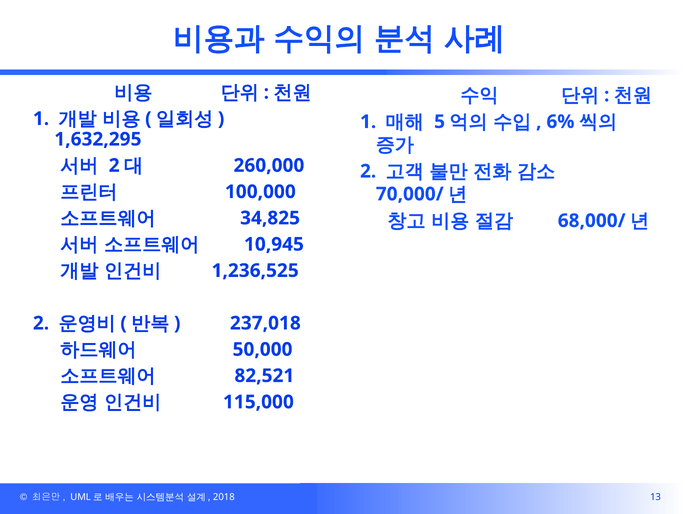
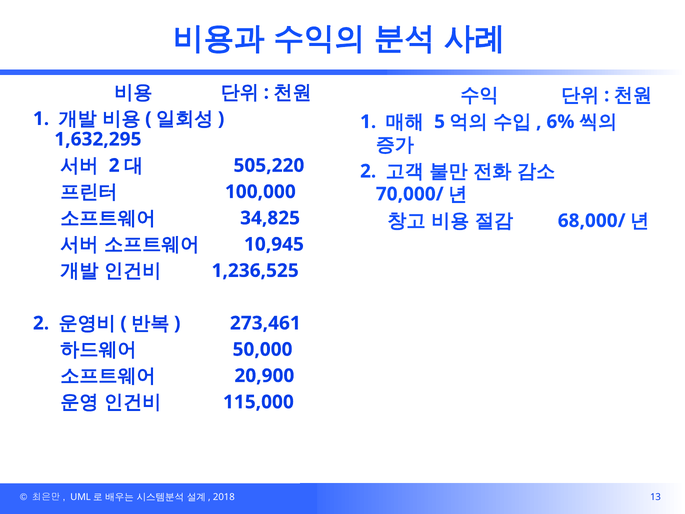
260,000: 260,000 -> 505,220 (269, 165)
237,018: 237,018 -> 273,461 (265, 323)
82,521: 82,521 -> 20,900 (264, 376)
